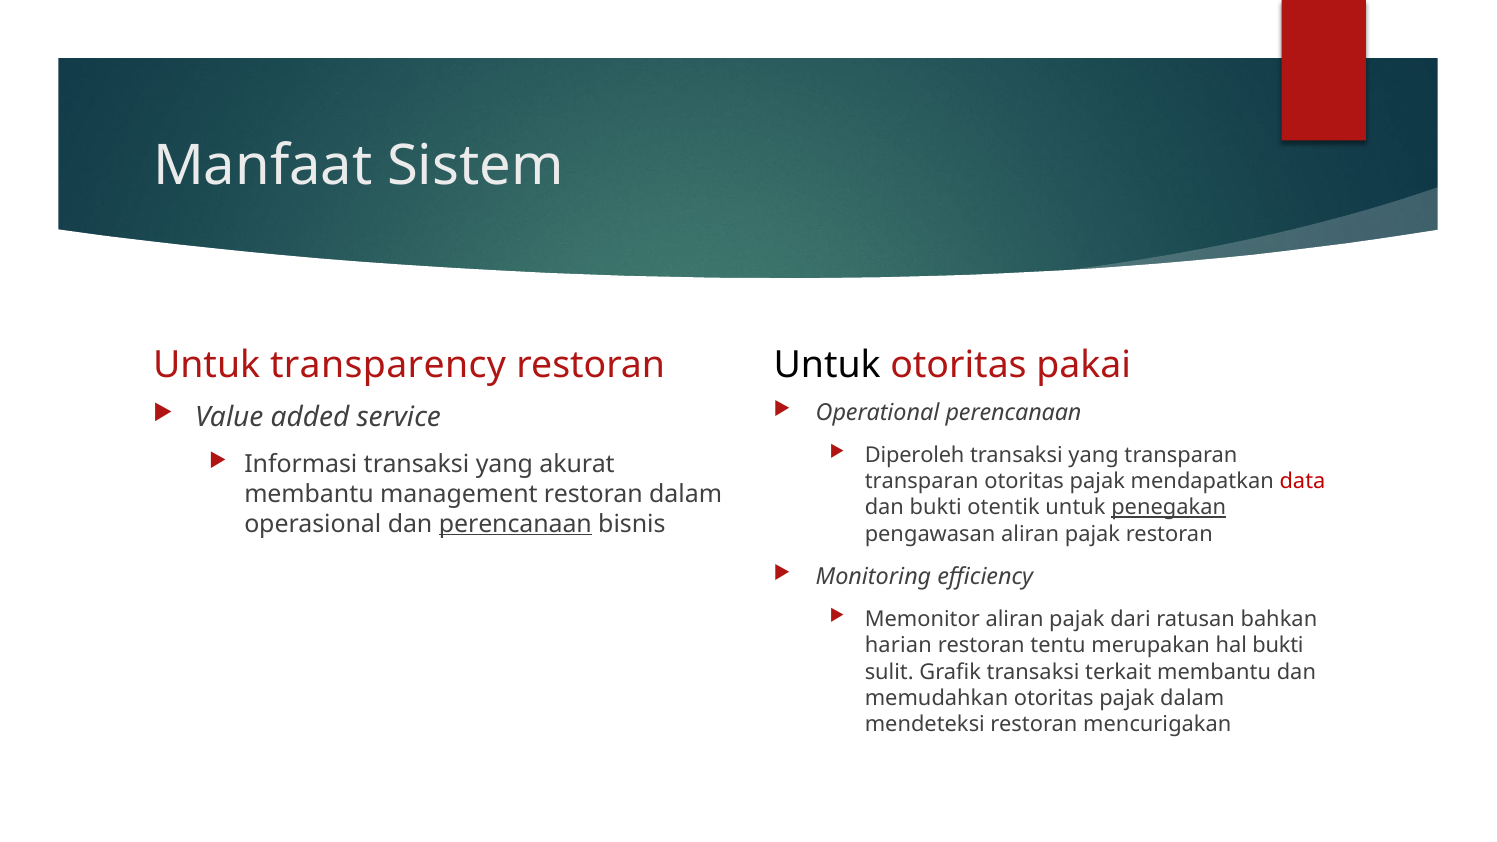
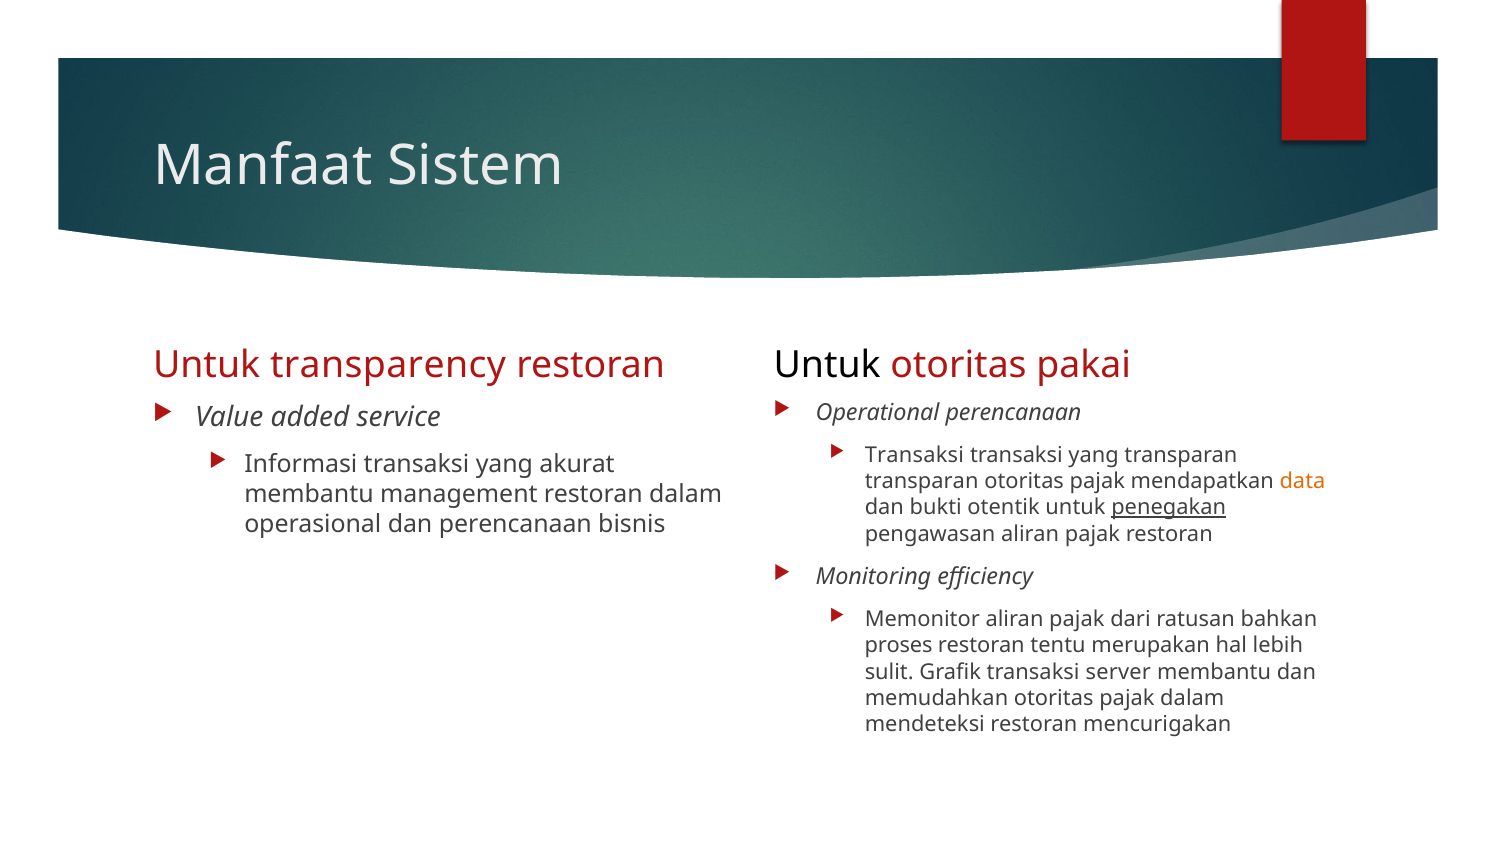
Diperoleh: Diperoleh -> Transaksi (914, 455)
data colour: red -> orange (1302, 482)
perencanaan underline: present -> none (515, 524)
harian: harian -> proses (899, 646)
hal bukti: bukti -> lebih (1278, 646)
terkait: terkait -> server (1118, 672)
